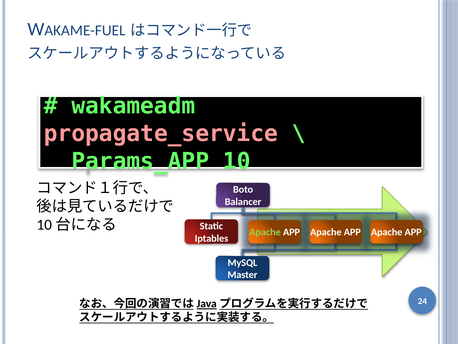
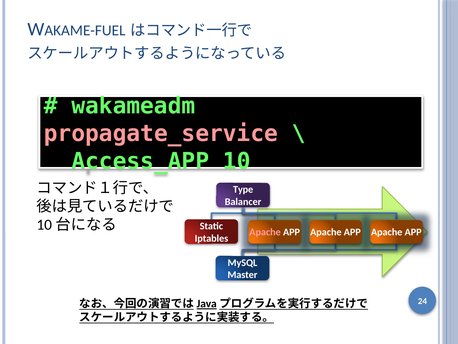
Params_APP: Params_APP -> Access_APP (140, 161)
Boto: Boto -> Type (243, 189)
Apache colour: light green -> pink (265, 232)
